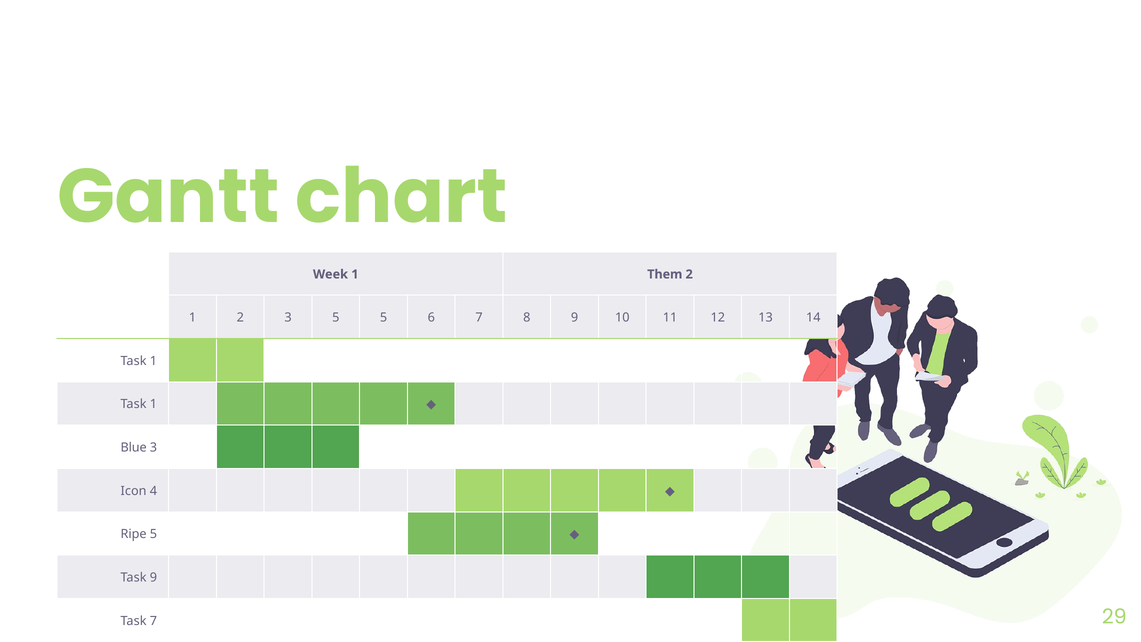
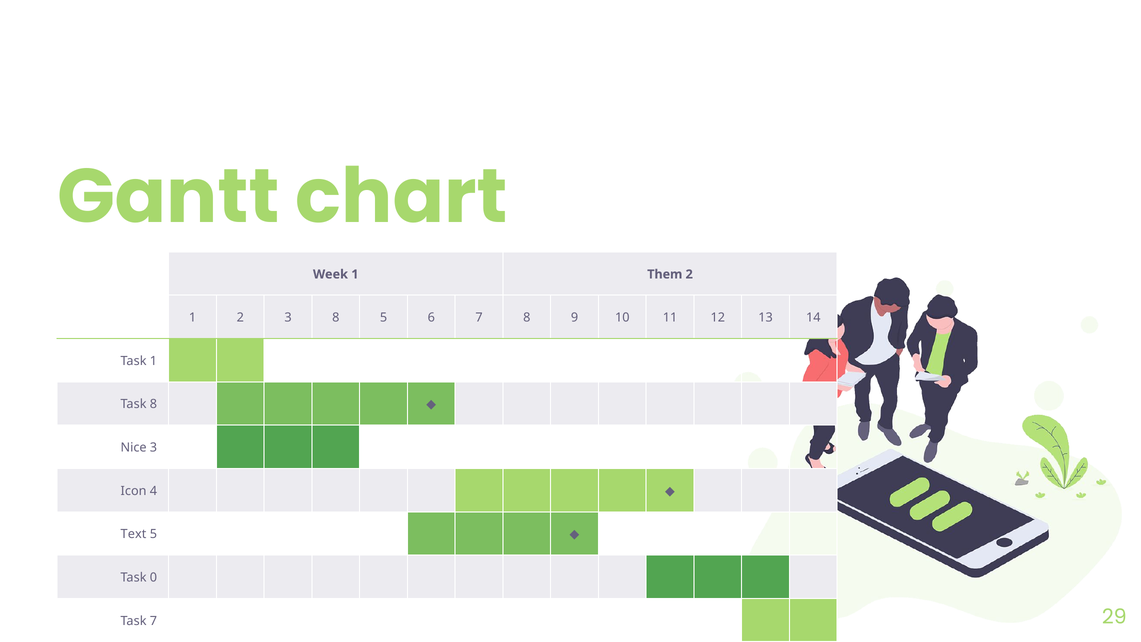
3 5: 5 -> 8 (336, 318)
1: 1 -> 8 (153, 404)
Blue: Blue -> Nice (134, 447)
Ripe: Ripe -> Text (134, 534)
Task 9: 9 -> 0 (153, 577)
